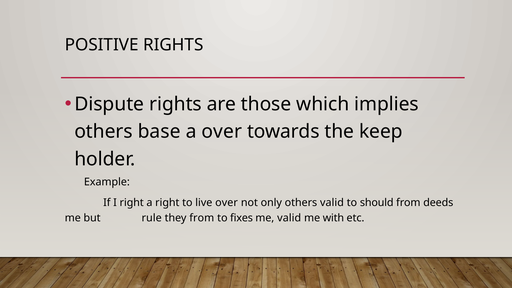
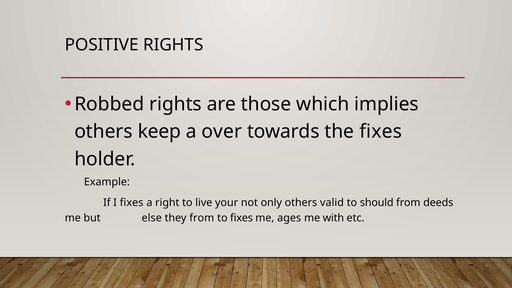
Dispute: Dispute -> Robbed (109, 104)
base: base -> keep (159, 132)
the keep: keep -> fixes (381, 132)
I right: right -> fixes (132, 203)
live over: over -> your (227, 203)
rule: rule -> else (152, 218)
me valid: valid -> ages (289, 218)
